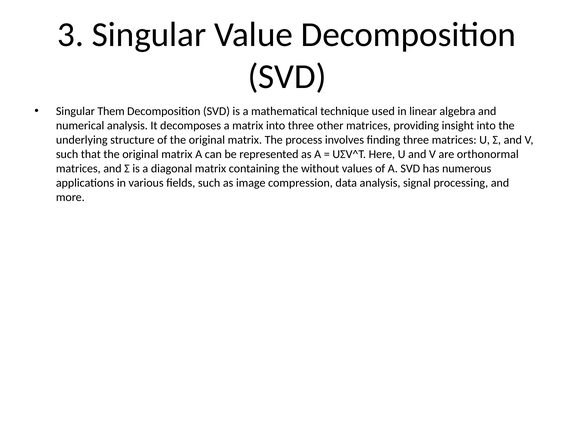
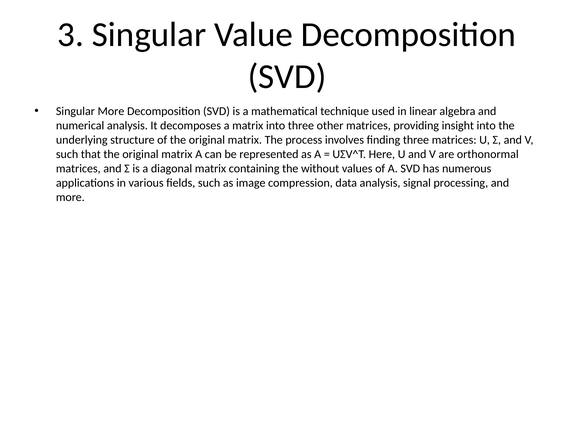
Singular Them: Them -> More (111, 111)
